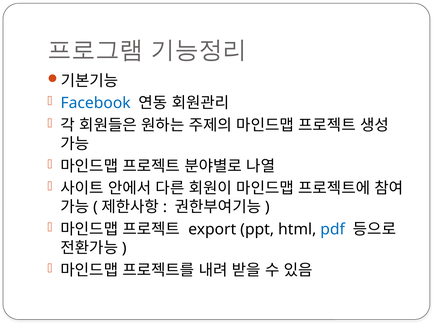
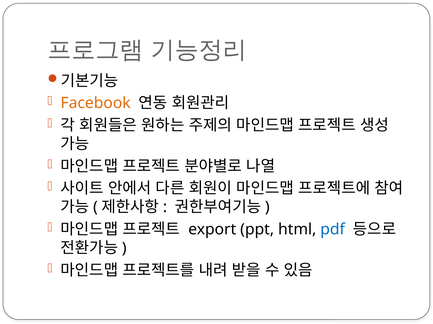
Facebook colour: blue -> orange (96, 103)
